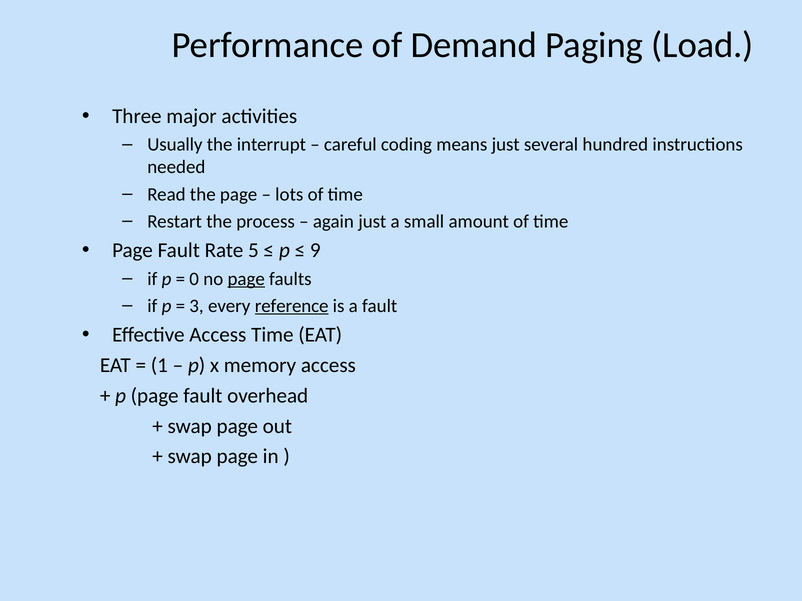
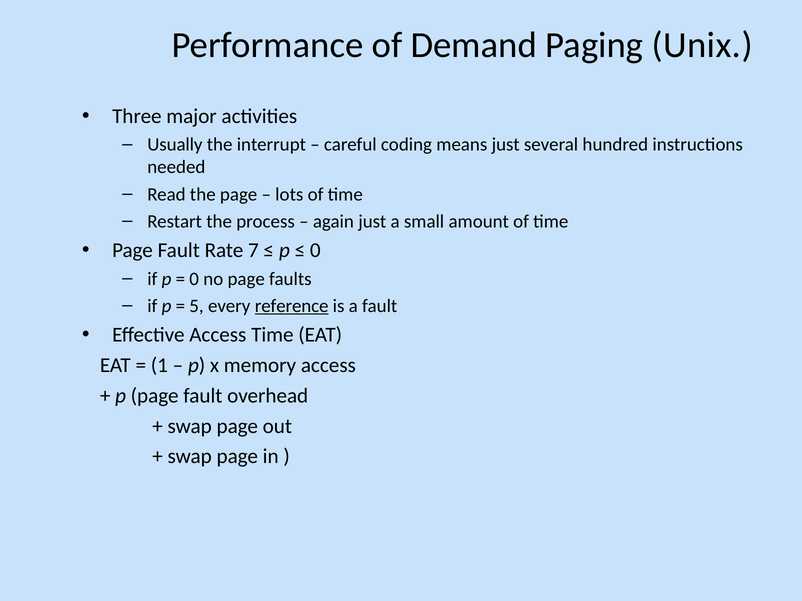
Load: Load -> Unix (702, 45)
5: 5 -> 7 (253, 251)
9: 9 -> 0 (315, 251)
page underline: present -> none (246, 279)
3: 3 -> 5 (197, 306)
